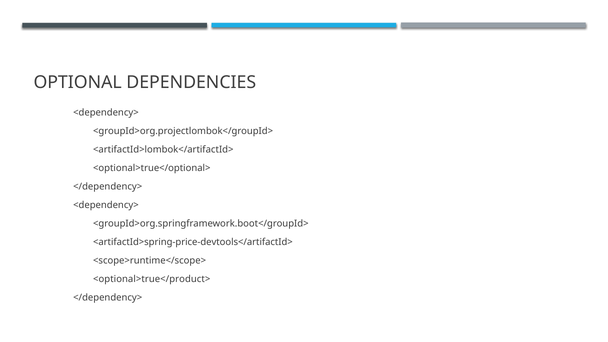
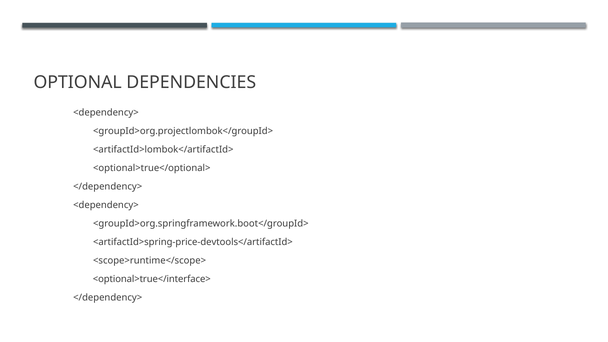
<optional>true</product>: <optional>true</product> -> <optional>true</interface> (152, 279)
